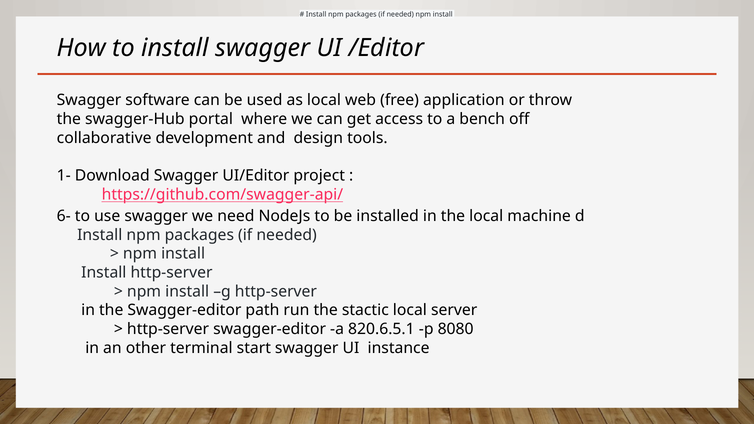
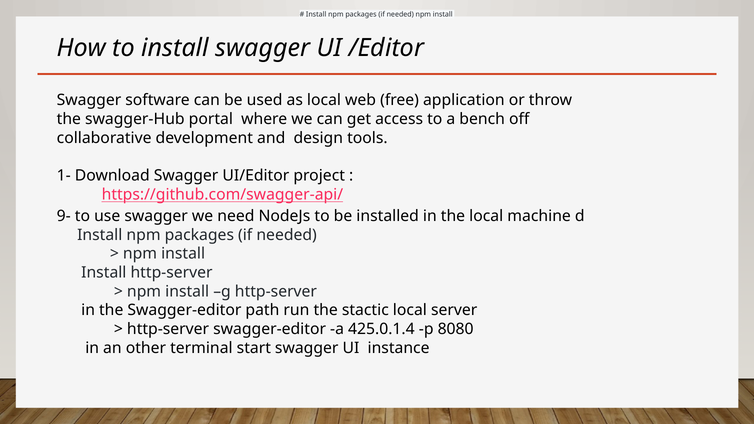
6-: 6- -> 9- (64, 216)
820.6.5.1: 820.6.5.1 -> 425.0.1.4 (381, 329)
